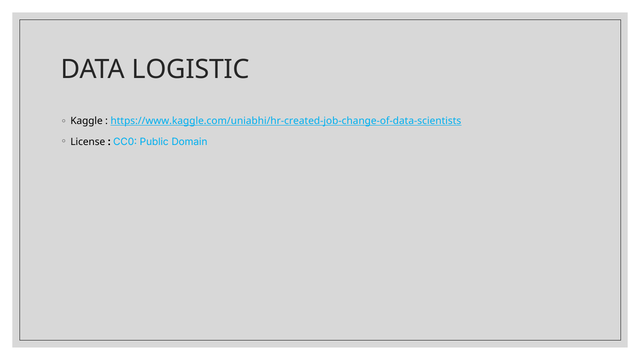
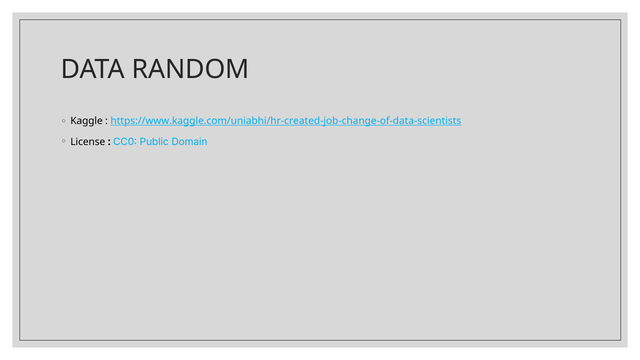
LOGISTIC: LOGISTIC -> RANDOM (191, 70)
